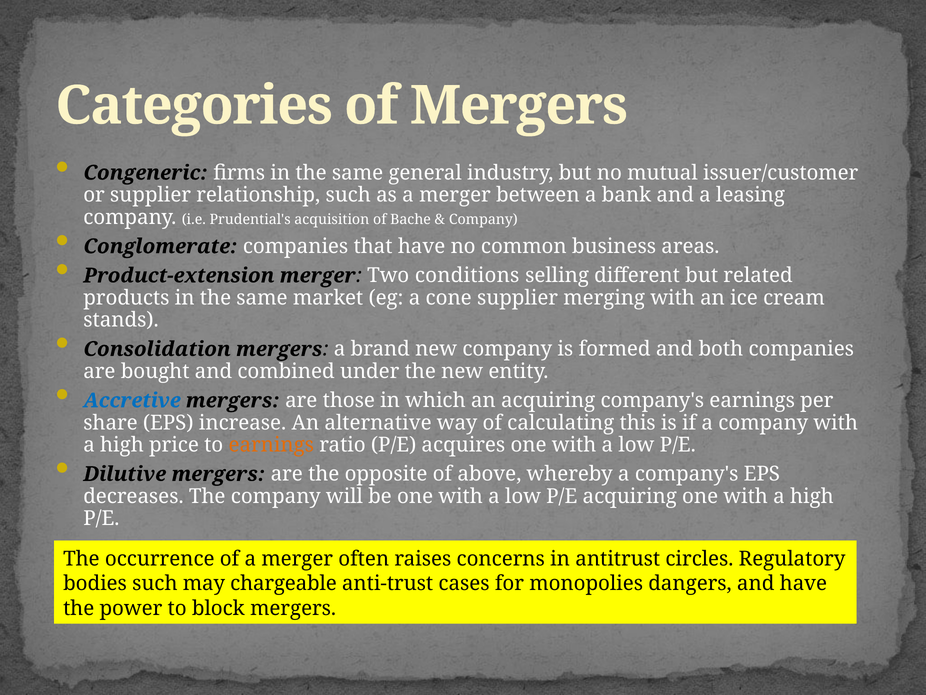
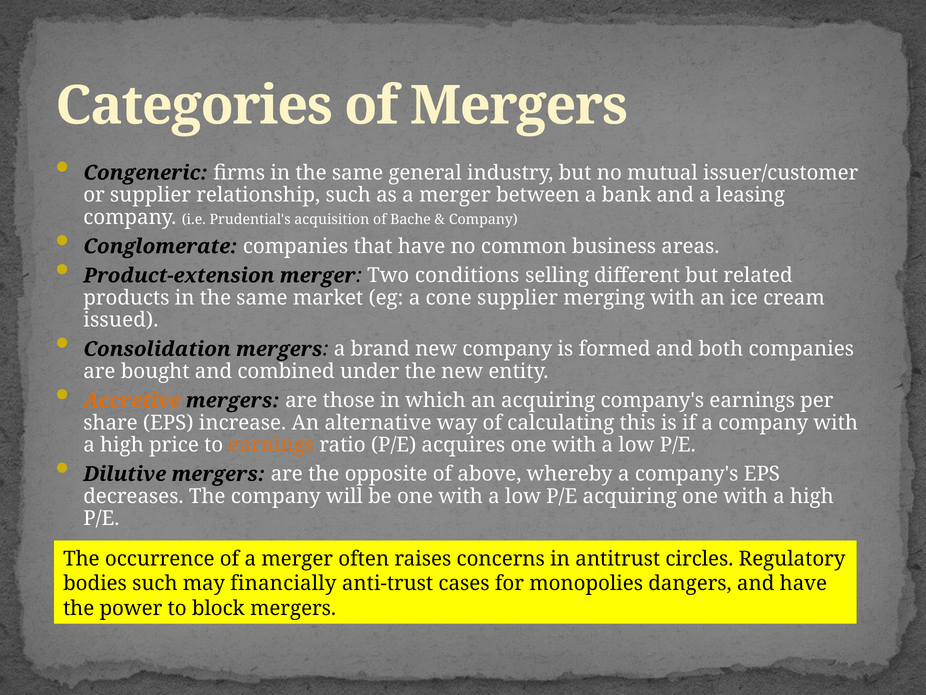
stands: stands -> issued (121, 320)
Accretive colour: blue -> orange (132, 400)
chargeable: chargeable -> financially (283, 583)
